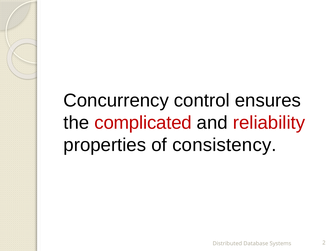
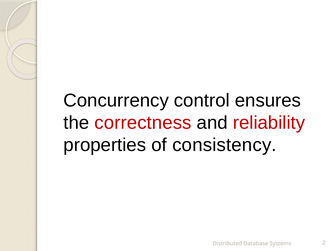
complicated: complicated -> correctness (143, 123)
